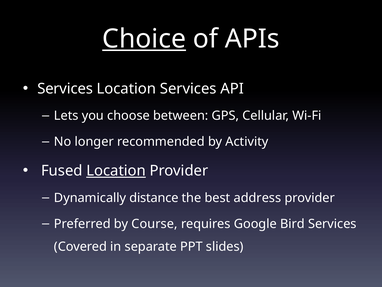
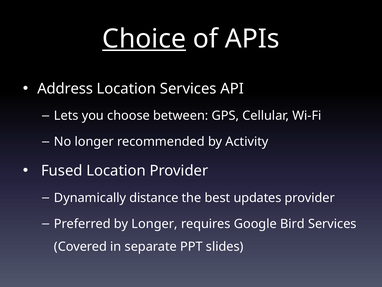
Services: Services -> Address (65, 89)
Location underline: present -> none (116, 170)
address: address -> updates (257, 198)
by Course: Course -> Longer (155, 223)
